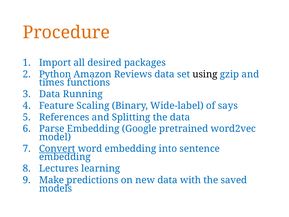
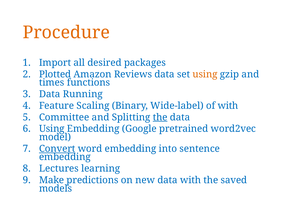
Python: Python -> Plotted (55, 74)
using colour: black -> orange (205, 74)
of says: says -> with (228, 106)
References: References -> Committee (64, 117)
the underline: none -> present (160, 117)
Parse: Parse -> Using (52, 129)
